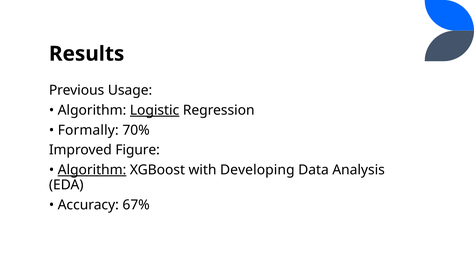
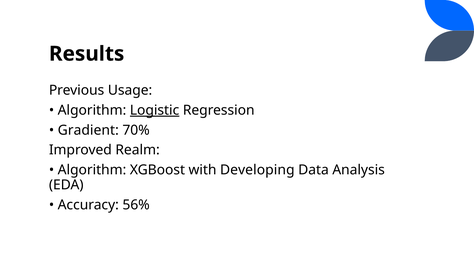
Formally: Formally -> Gradient (88, 130)
Figure: Figure -> Realm (138, 150)
Algorithm underline: present -> none (92, 170)
67%: 67% -> 56% (136, 205)
